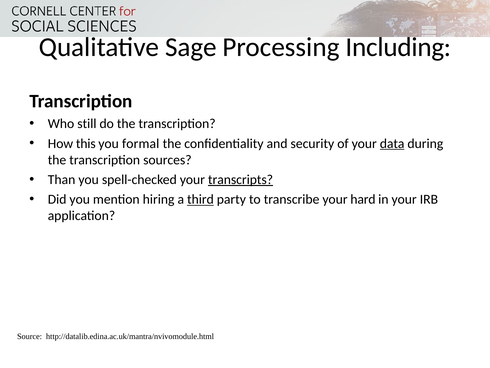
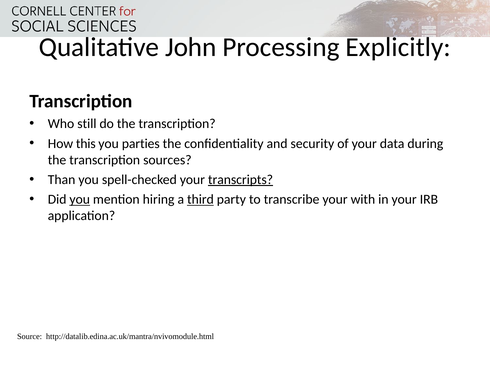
Sage: Sage -> John (191, 47)
Including: Including -> Explicitly (398, 47)
formal: formal -> parties (141, 143)
data underline: present -> none (392, 143)
you underline: none -> present (80, 199)
hard: hard -> with (363, 199)
